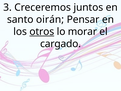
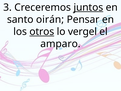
juntos underline: none -> present (88, 7)
morar: morar -> vergel (82, 32)
cargado: cargado -> amparo (60, 44)
